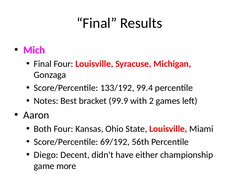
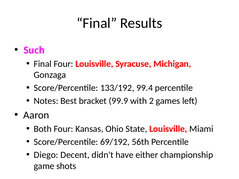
Mich: Mich -> Such (34, 50)
more: more -> shots (66, 166)
